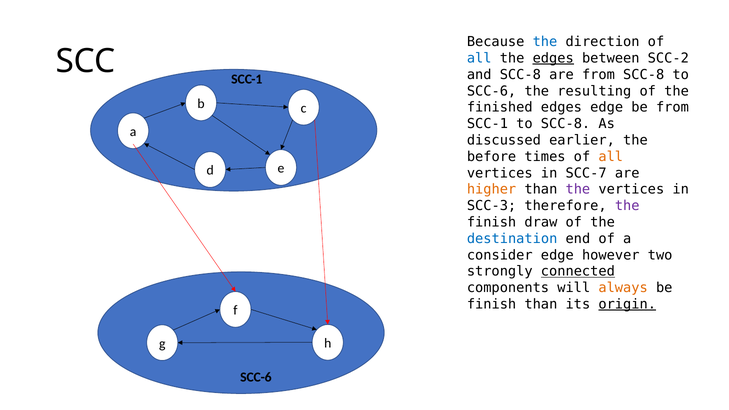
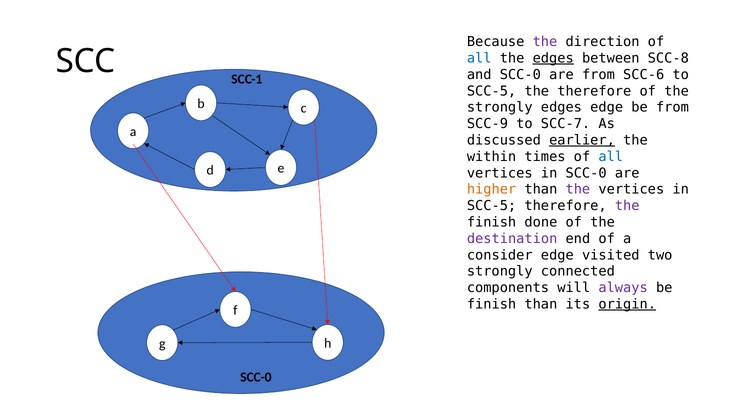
the colour: blue -> purple (545, 42)
SCC-2: SCC-2 -> SCC-8 (668, 58)
and SCC-8: SCC-8 -> SCC-0 (520, 75)
from SCC-8: SCC-8 -> SCC-6 (644, 75)
SCC-6: SCC-6 -> SCC-5 (492, 91)
the resulting: resulting -> therefore (594, 91)
finished: finished -> strongly (500, 107)
SCC-1: SCC-1 -> SCC-9 (487, 124)
to SCC-8: SCC-8 -> SCC-7 (566, 124)
earlier underline: none -> present (582, 140)
before: before -> within (492, 157)
all colour: orange -> blue (611, 157)
in SCC-7: SCC-7 -> SCC-0 (586, 173)
SCC-3: SCC-3 -> SCC-5 (492, 206)
draw: draw -> done (541, 222)
destination colour: blue -> purple (512, 239)
however: however -> visited (611, 255)
connected underline: present -> none (578, 271)
always colour: orange -> purple (623, 288)
SCC-6: SCC-6 -> SCC-0 (256, 377)
